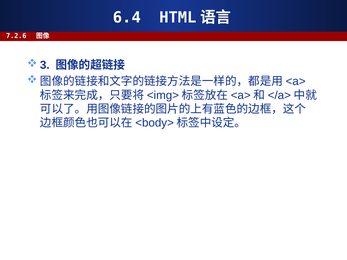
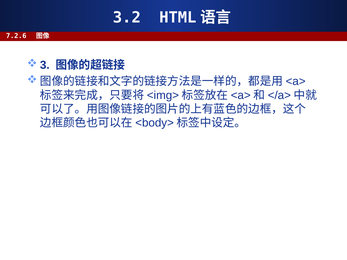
6.4: 6.4 -> 3.2 (127, 18)
